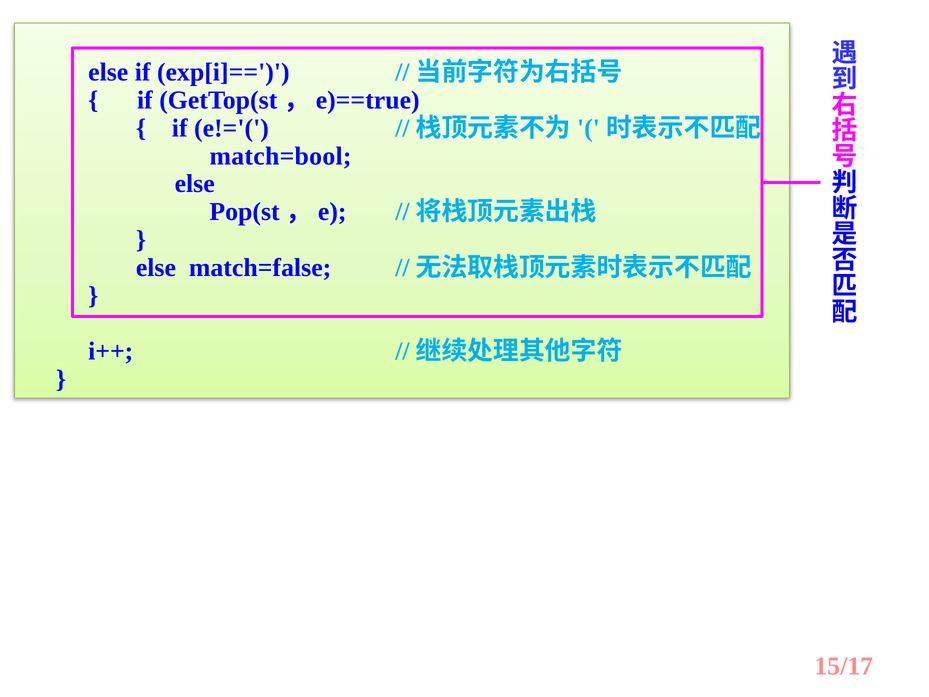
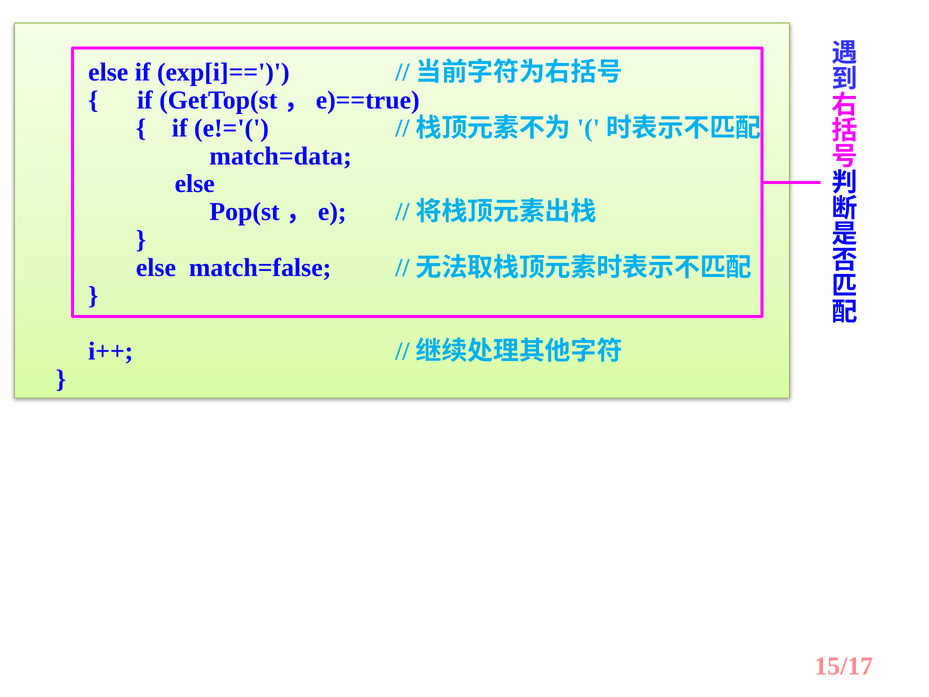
match=bool: match=bool -> match=data (281, 156)
